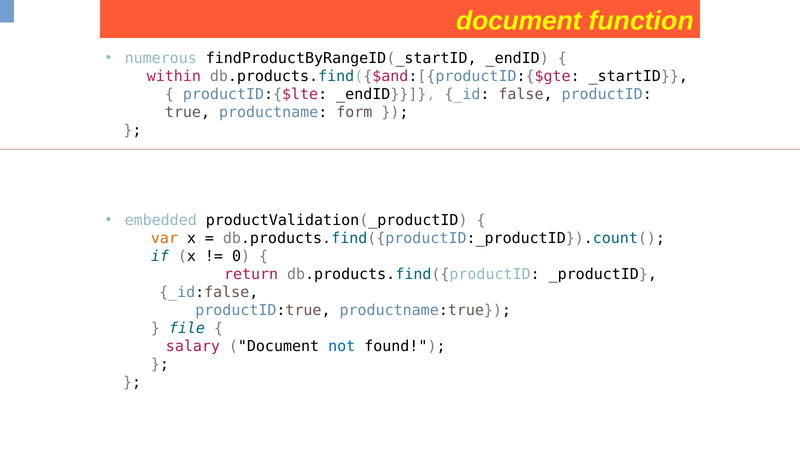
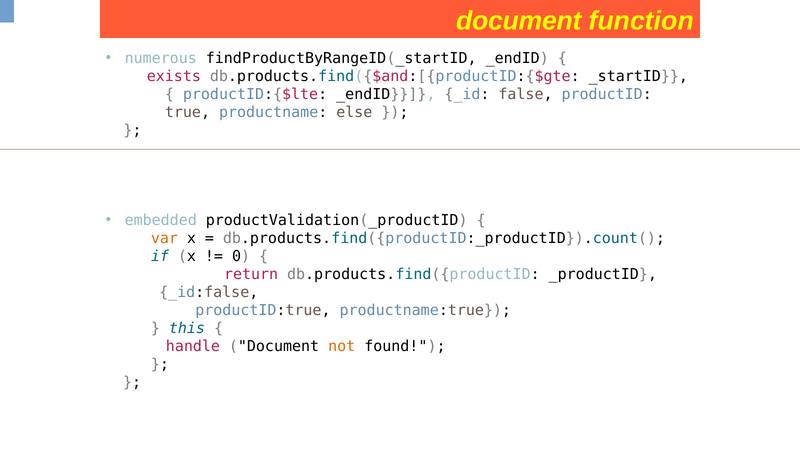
within: within -> exists (174, 76)
form: form -> else (354, 112)
file: file -> this (187, 328)
salary: salary -> handle (193, 346)
not colour: blue -> orange (342, 346)
